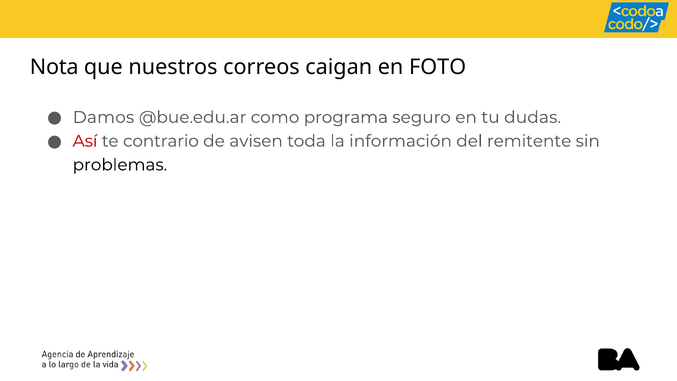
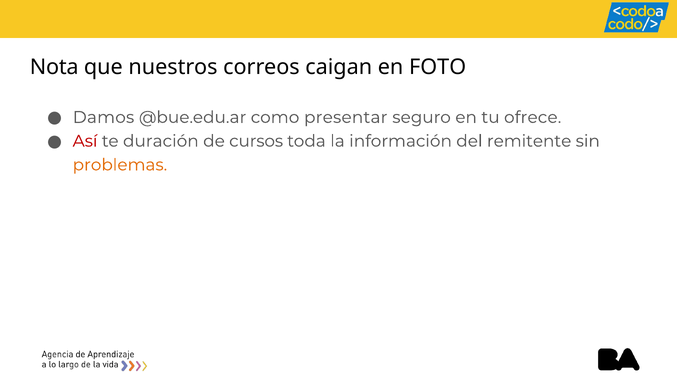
programa: programa -> presentar (346, 117)
dudas: dudas -> ofrece (533, 117)
contrario: contrario -> duración (161, 141)
avisen: avisen -> cursos (256, 141)
problemas colour: black -> orange (120, 165)
